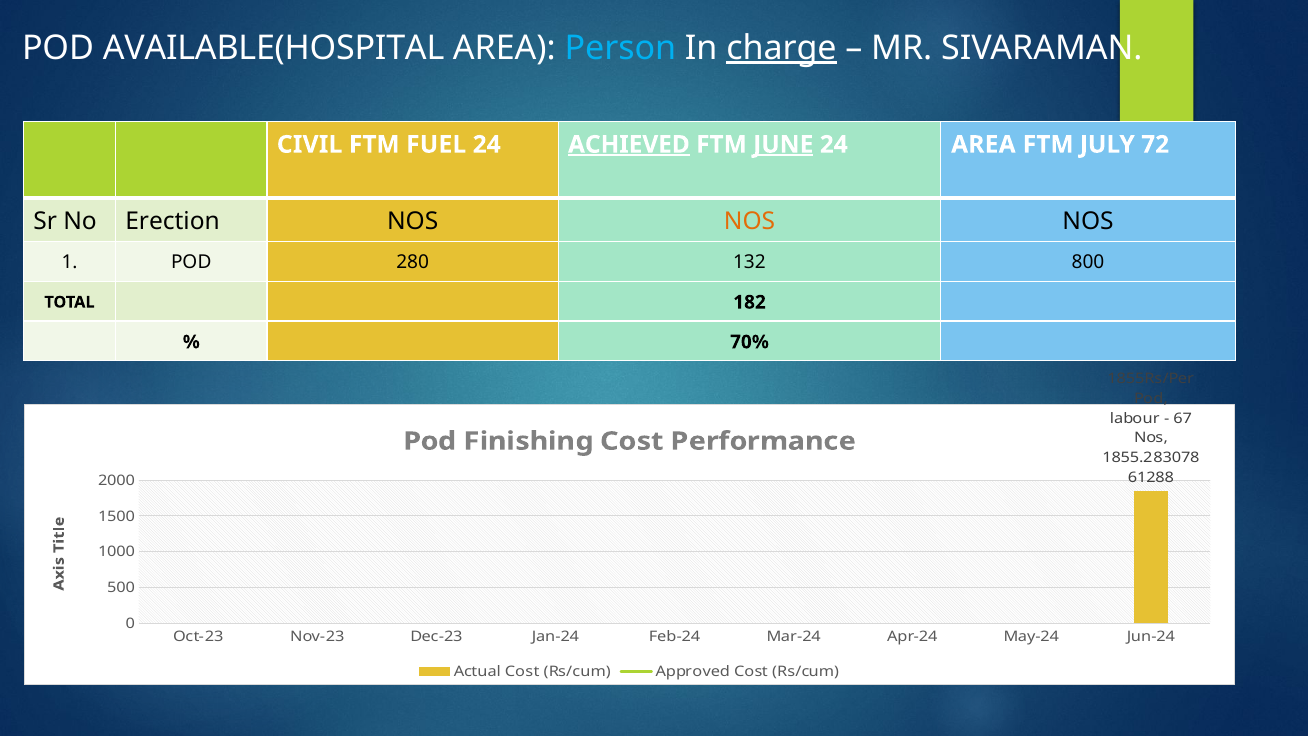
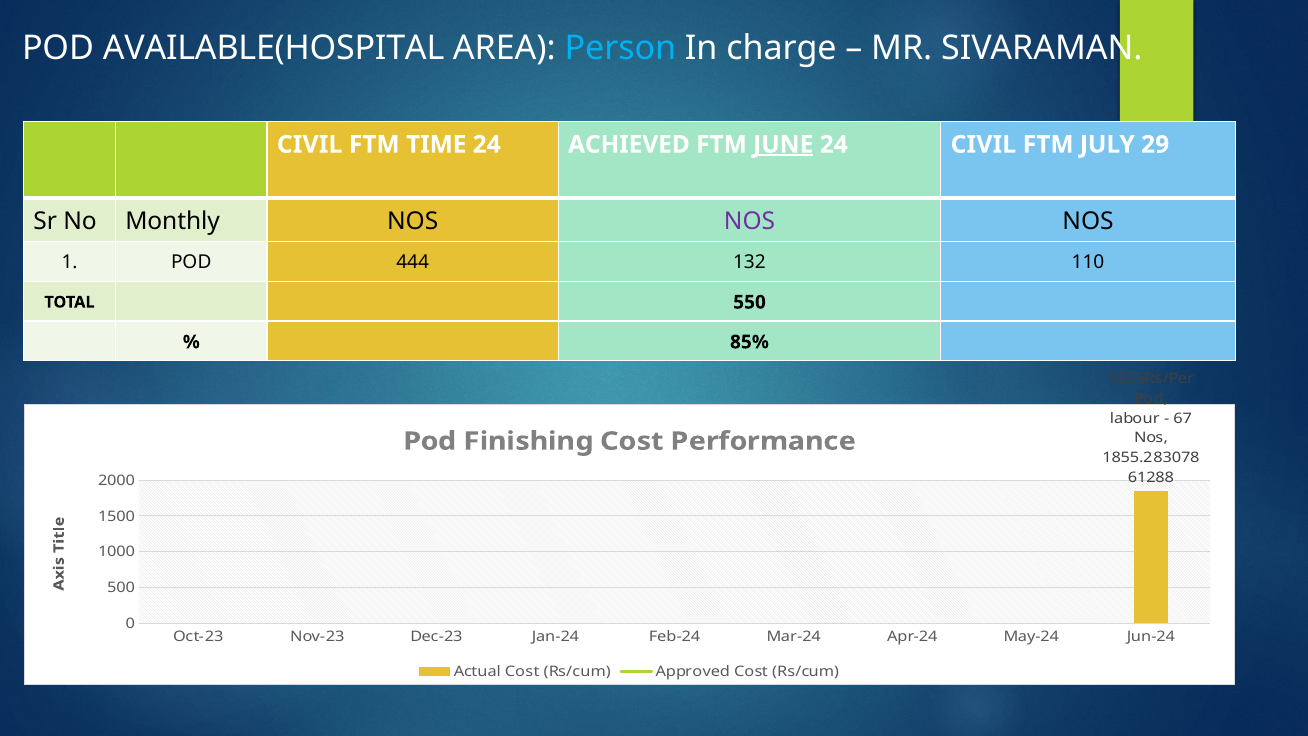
charge underline: present -> none (782, 48)
FUEL: FUEL -> TIME (436, 145)
ACHIEVED underline: present -> none (629, 145)
24 AREA: AREA -> CIVIL (983, 145)
72: 72 -> 29 (1155, 145)
Erection: Erection -> Monthly (173, 221)
NOS colour: orange -> purple (750, 221)
280: 280 -> 444 (413, 262)
800: 800 -> 110 (1088, 262)
182: 182 -> 550 (750, 302)
70%: 70% -> 85% (749, 342)
